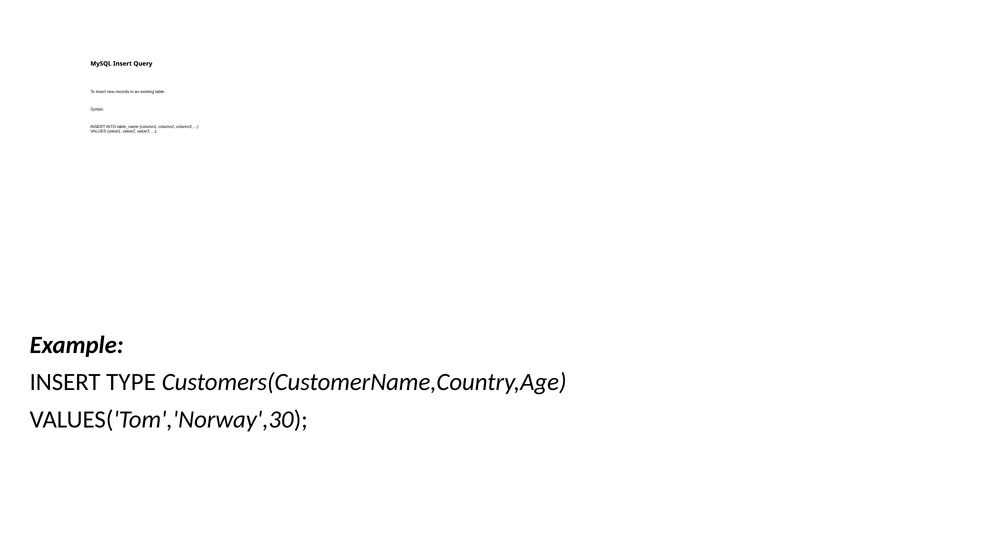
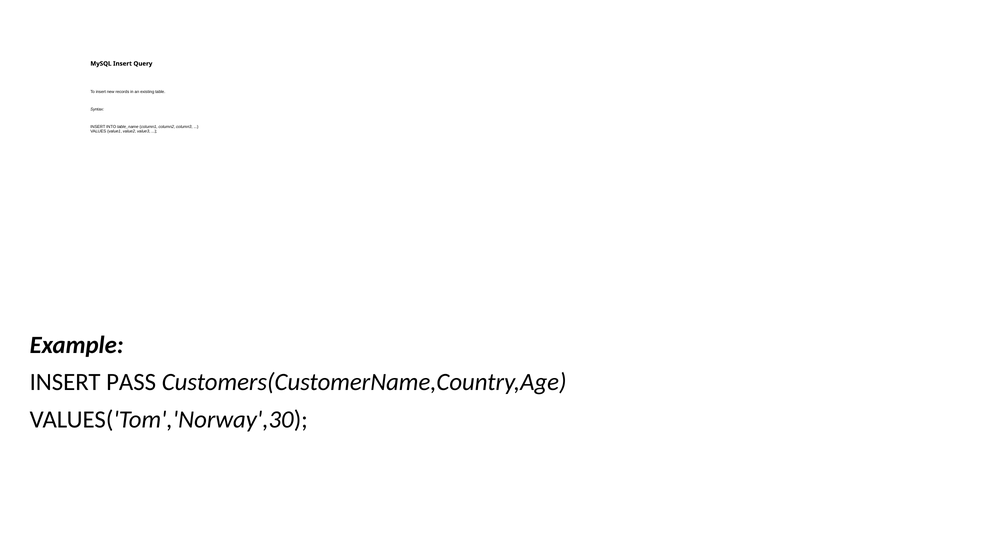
TYPE: TYPE -> PASS (131, 382)
